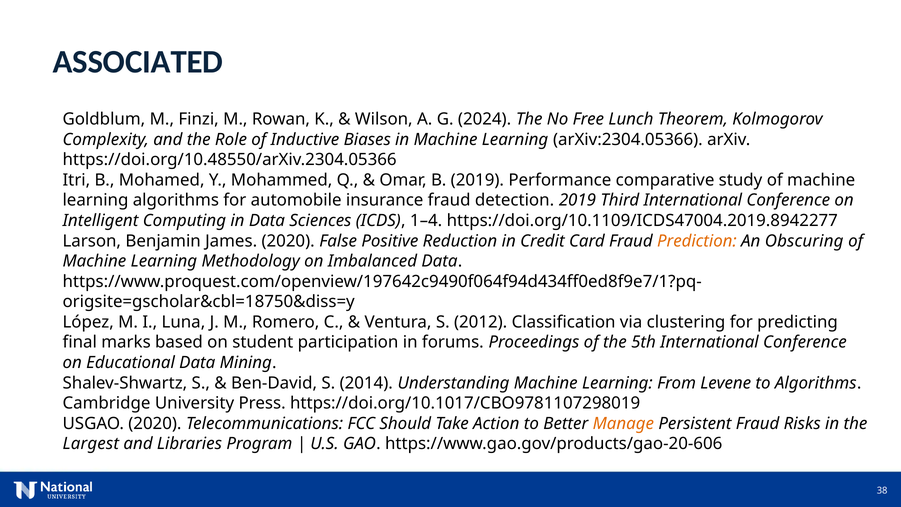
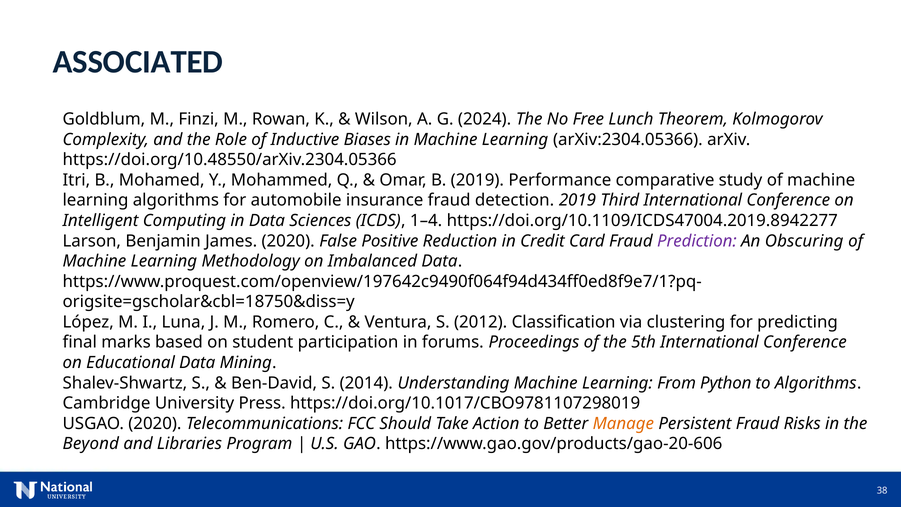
Prediction colour: orange -> purple (697, 241)
Levene: Levene -> Python (726, 383)
Largest: Largest -> Beyond (91, 444)
